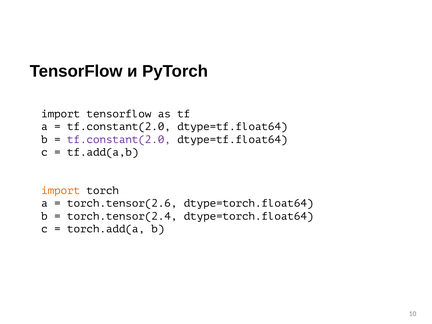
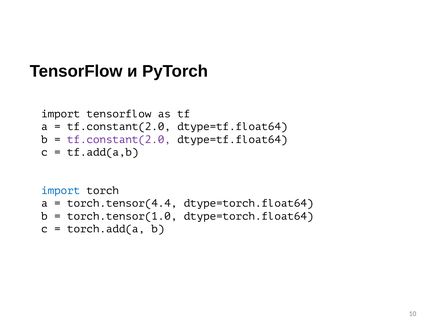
import colour: orange -> blue (61, 191)
torch.tensor(2.6: torch.tensor(2.6 -> torch.tensor(4.4 (122, 203)
torch.tensor(2.4: torch.tensor(2.4 -> torch.tensor(1.0 (122, 216)
